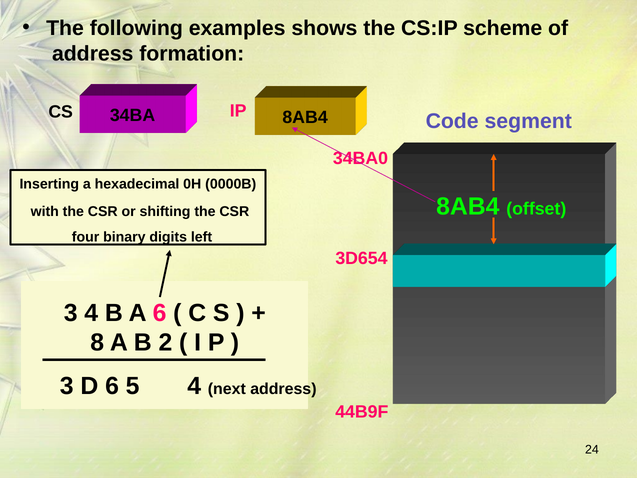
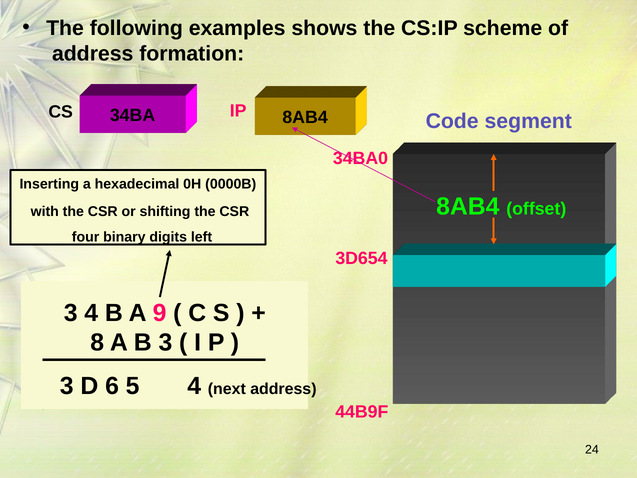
A 6: 6 -> 9 (160, 313)
B 2: 2 -> 3 (165, 343)
